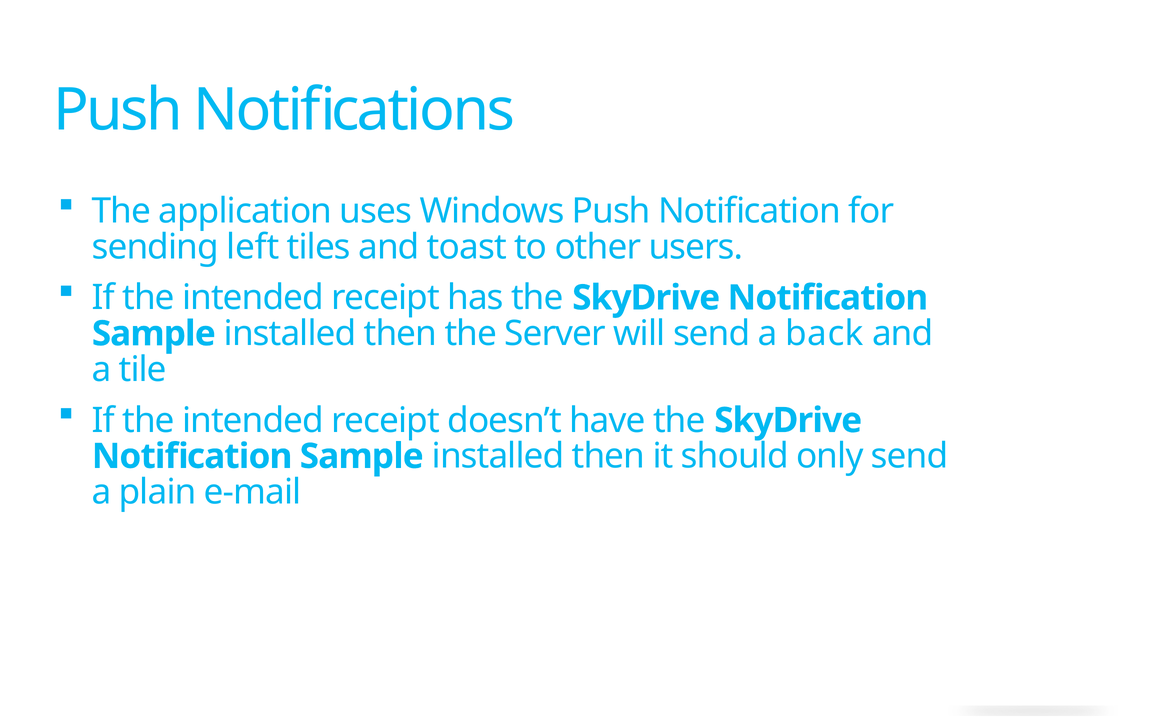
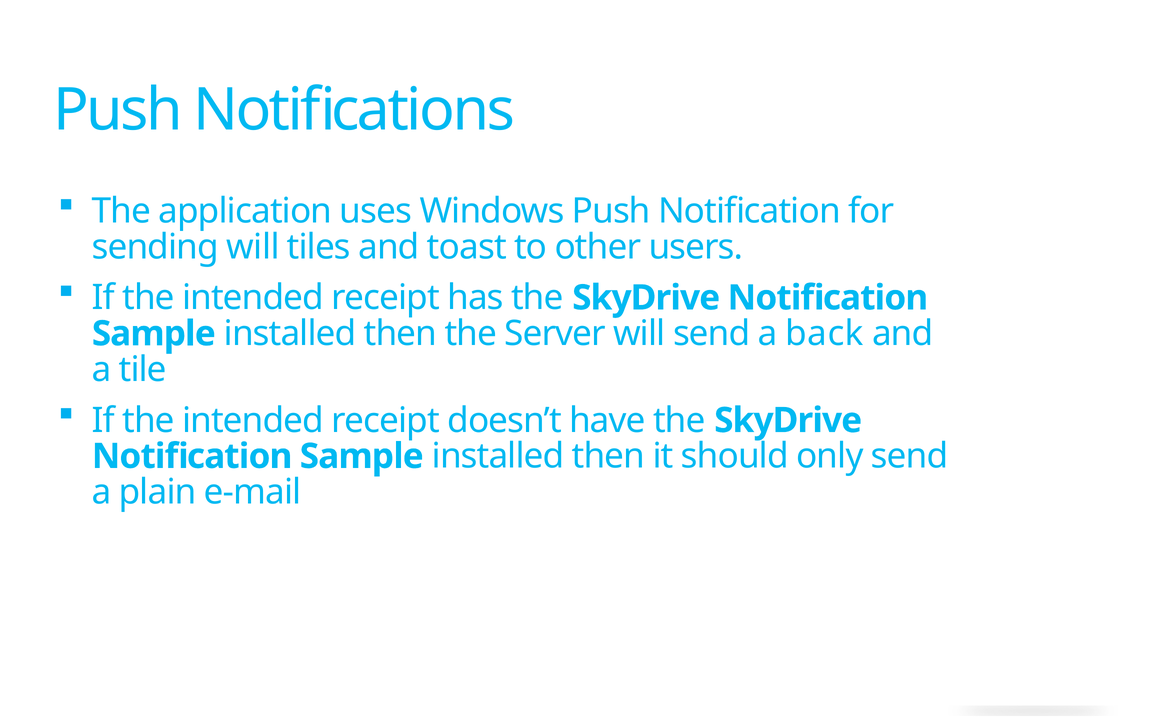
sending left: left -> will (253, 247)
